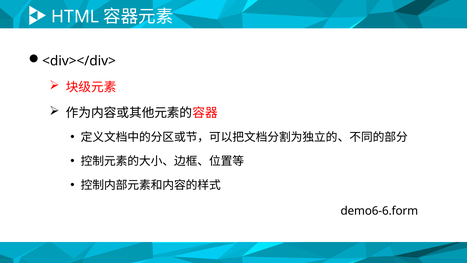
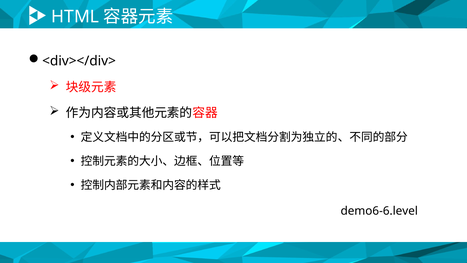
demo6-6.form: demo6-6.form -> demo6-6.level (379, 211)
